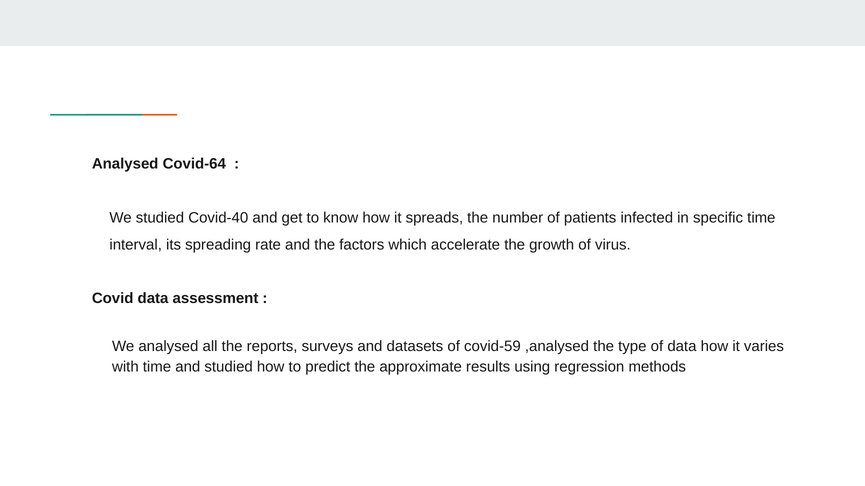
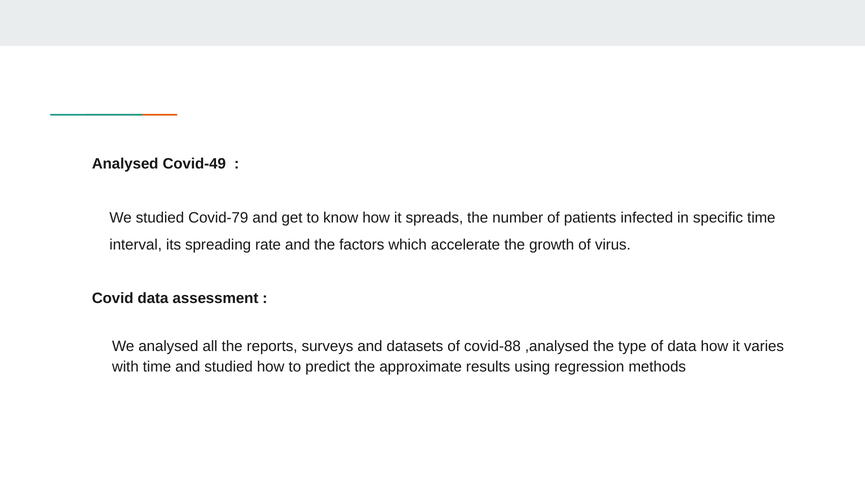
Covid-64: Covid-64 -> Covid-49 (194, 164)
Covid-40: Covid-40 -> Covid-79 (218, 218)
covid-59: covid-59 -> covid-88 (492, 346)
